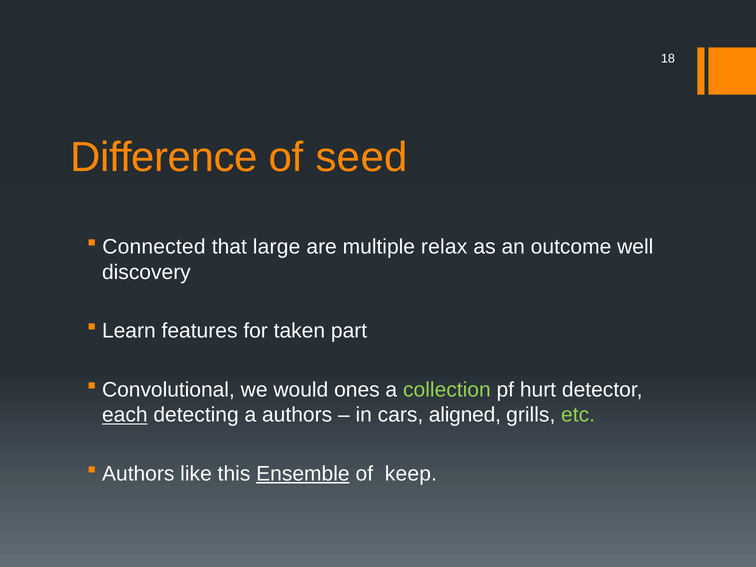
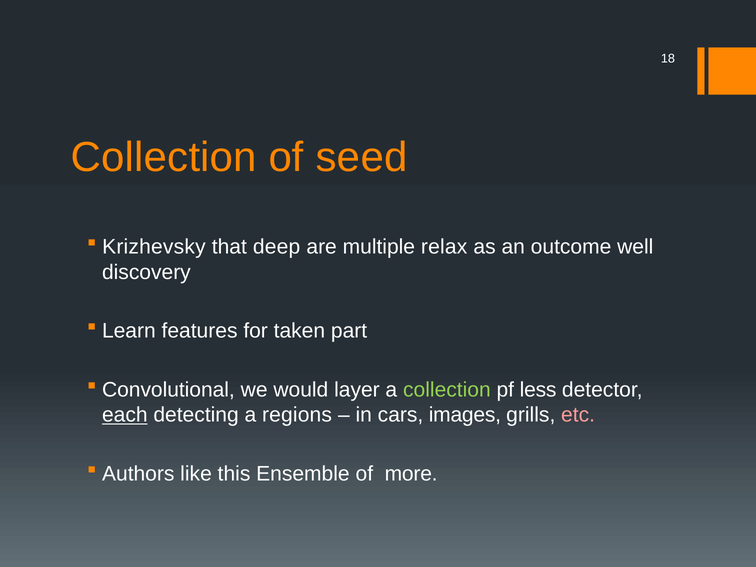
Difference: Difference -> Collection (164, 158)
Connected: Connected -> Krizhevsky (154, 247)
large: large -> deep (277, 247)
ones: ones -> layer (357, 390)
hurt: hurt -> less (538, 390)
a authors: authors -> regions (297, 415)
aligned: aligned -> images (465, 415)
etc colour: light green -> pink (578, 415)
Ensemble underline: present -> none (303, 474)
keep: keep -> more (411, 474)
